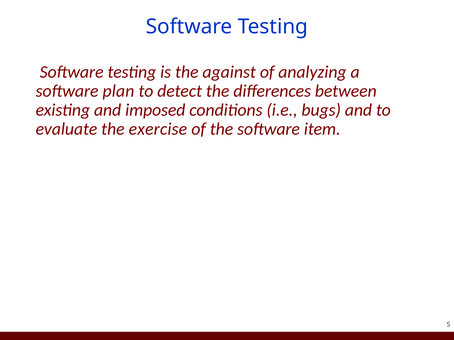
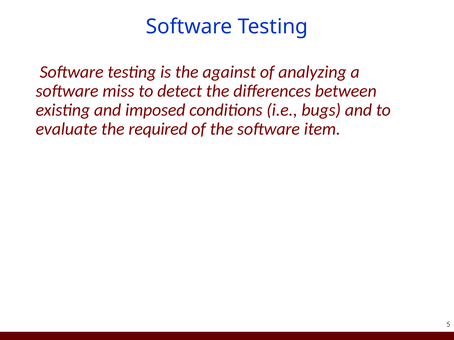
plan: plan -> miss (118, 91)
exercise: exercise -> required (158, 129)
